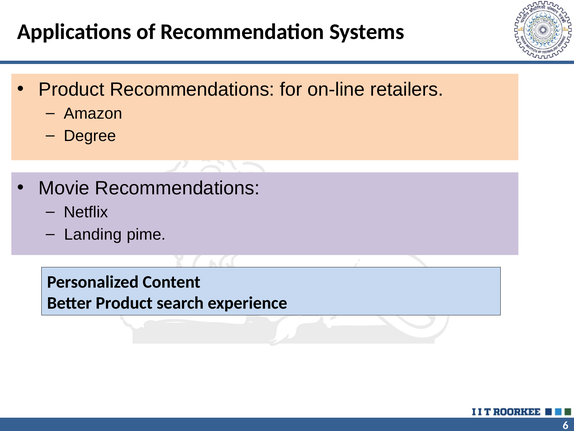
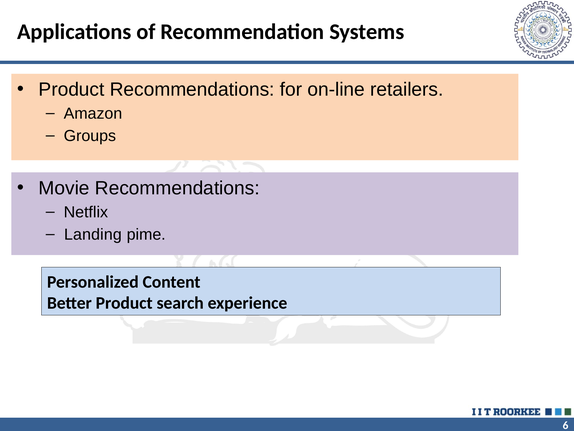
Degree: Degree -> Groups (90, 136)
